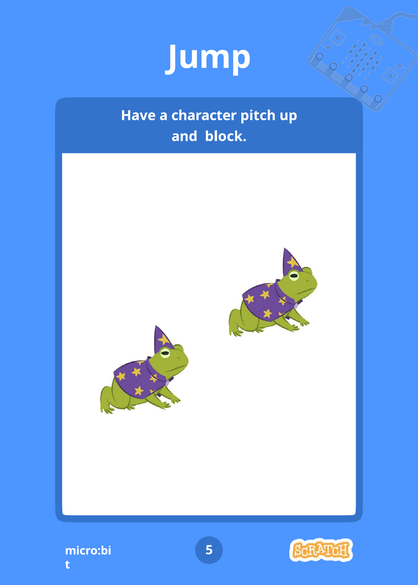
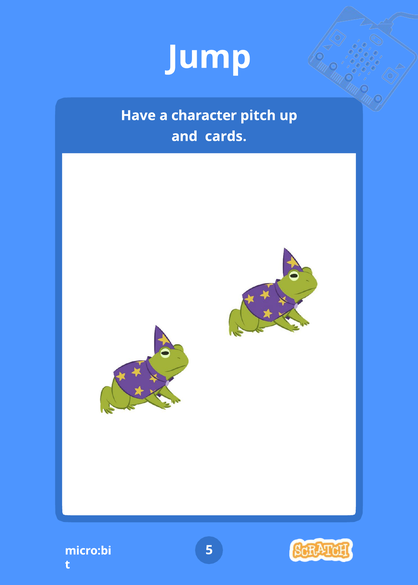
block: block -> cards (226, 136)
